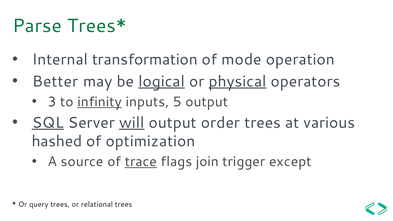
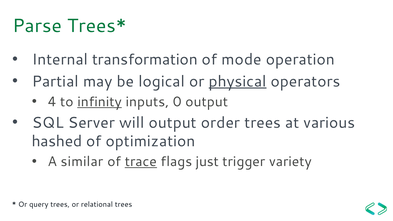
Better: Better -> Partial (55, 81)
logical underline: present -> none (162, 81)
3: 3 -> 4 (52, 102)
5: 5 -> 0 (177, 102)
SQL underline: present -> none (48, 123)
will underline: present -> none (132, 123)
source: source -> similar (82, 162)
join: join -> just (207, 162)
except: except -> variety (290, 162)
